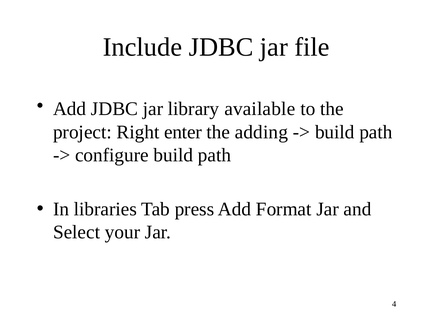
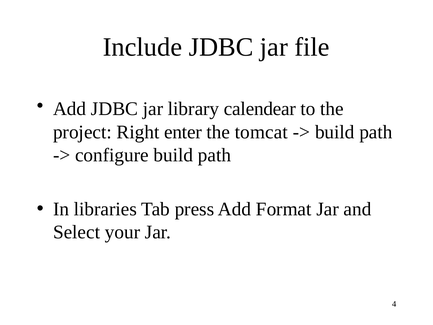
available: available -> calendear (260, 109)
adding: adding -> tomcat (261, 132)
